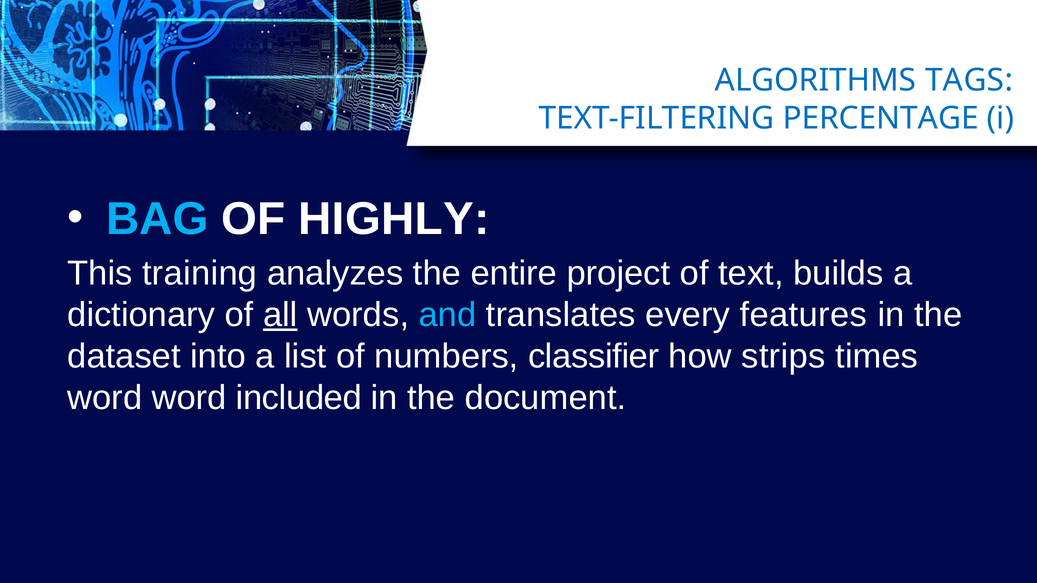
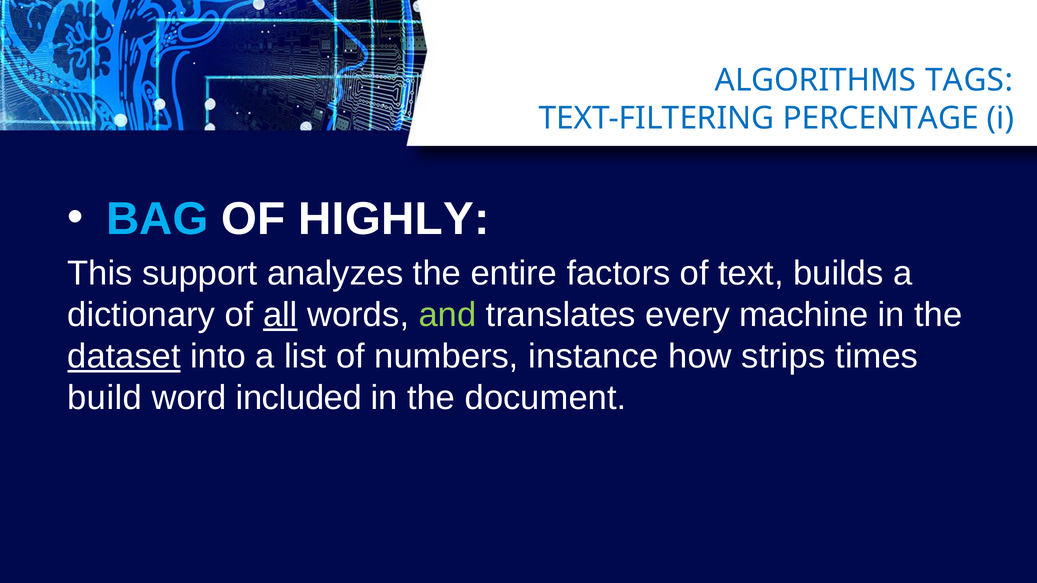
training: training -> support (200, 274)
project: project -> factors (618, 274)
and colour: light blue -> light green (447, 315)
features: features -> machine (804, 315)
dataset underline: none -> present (124, 357)
classifier: classifier -> instance (593, 357)
word: word -> build (105, 398)
